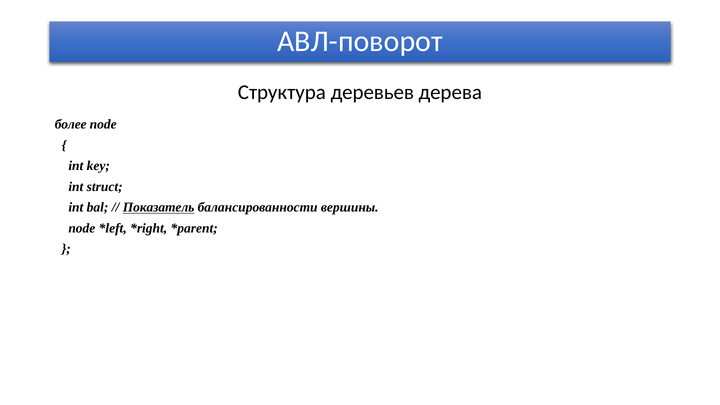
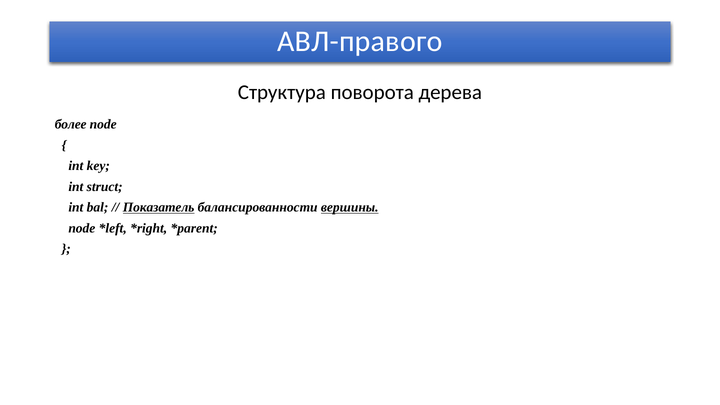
АВЛ-поворот: АВЛ-поворот -> АВЛ-правого (360, 42)
деревьев: деревьев -> поворота (372, 92)
вершины underline: none -> present (350, 207)
